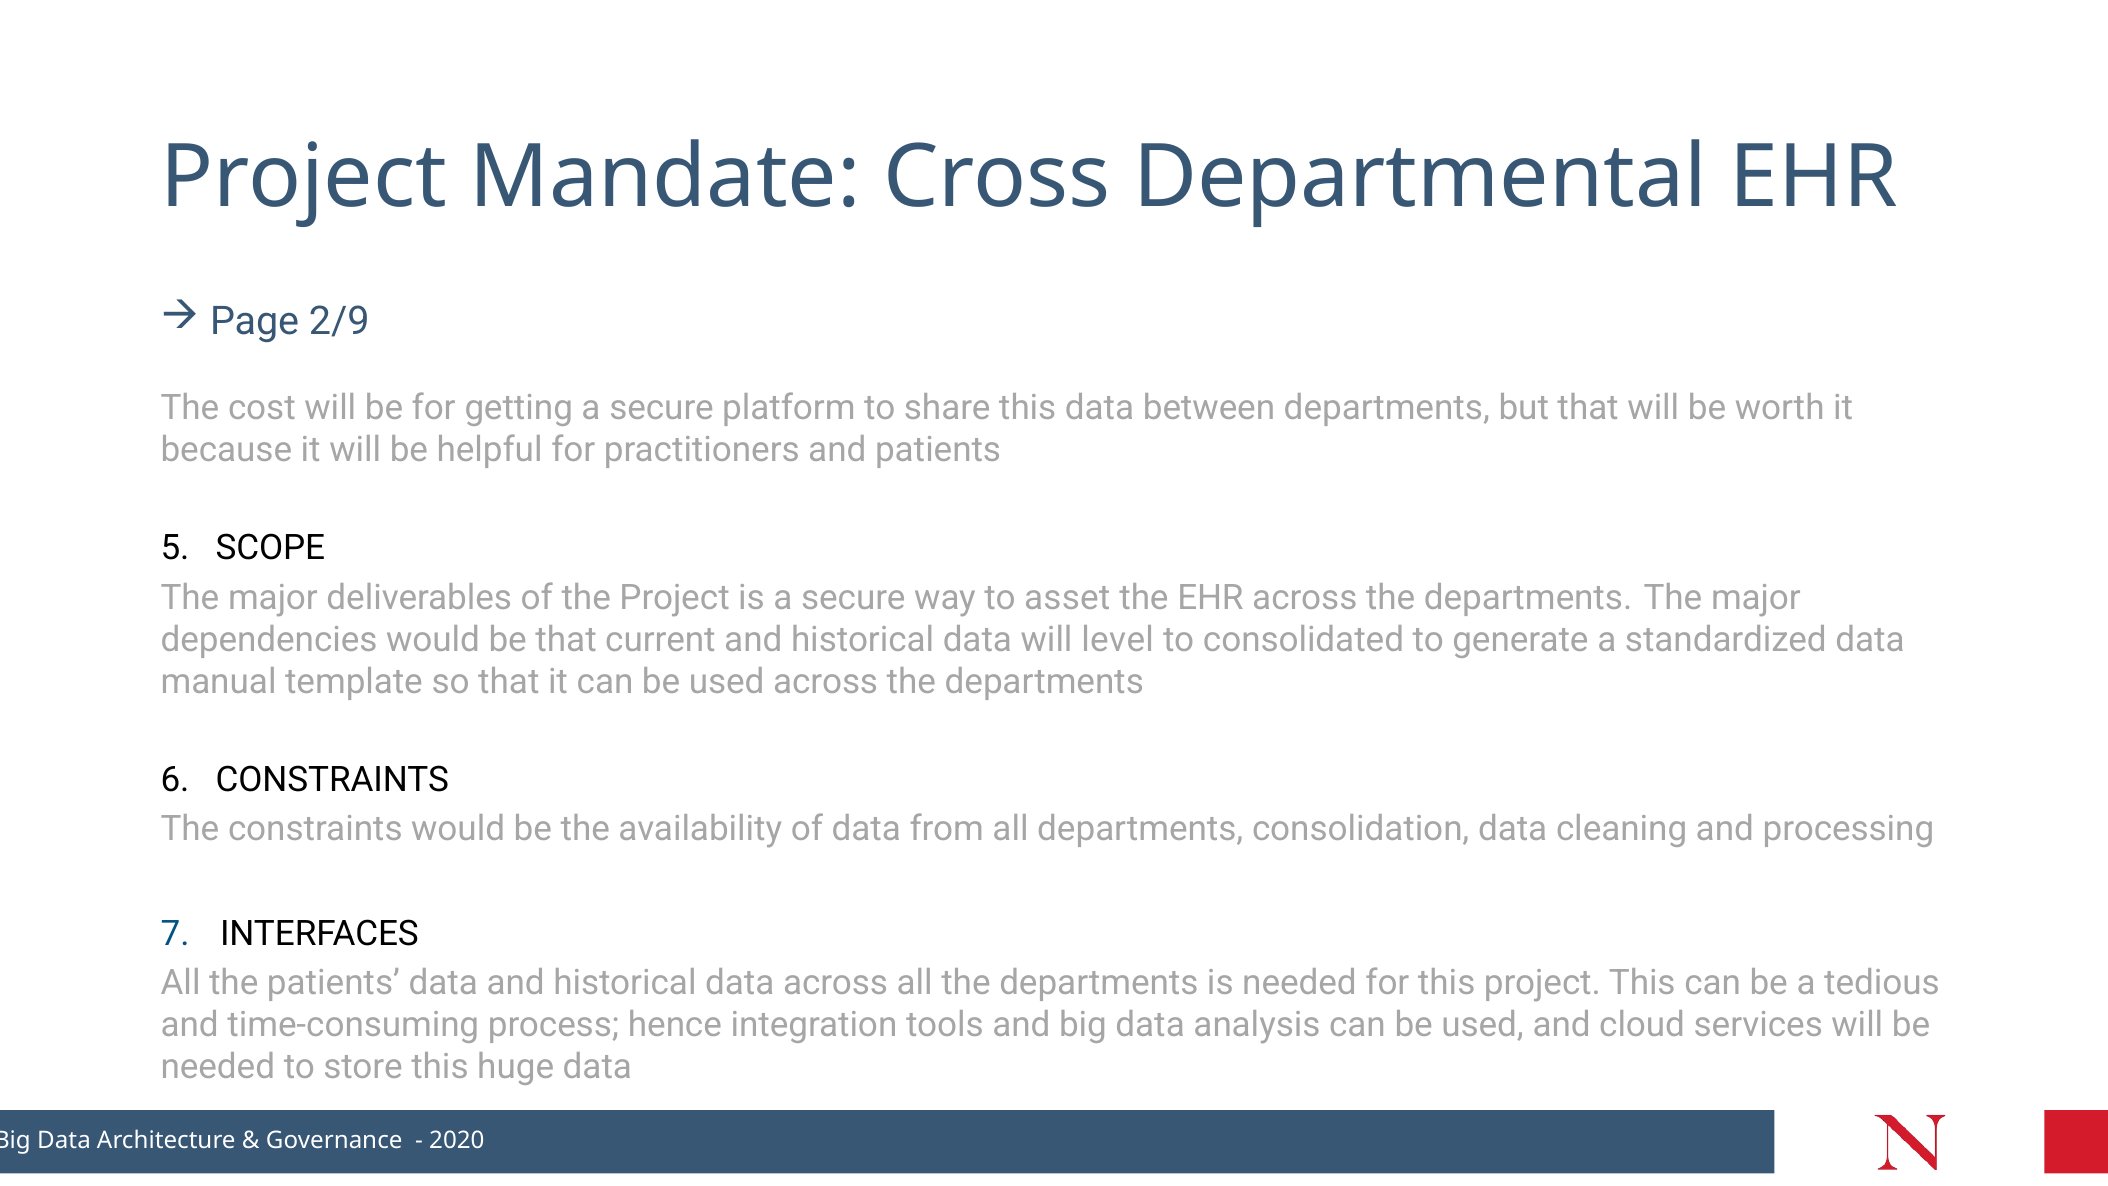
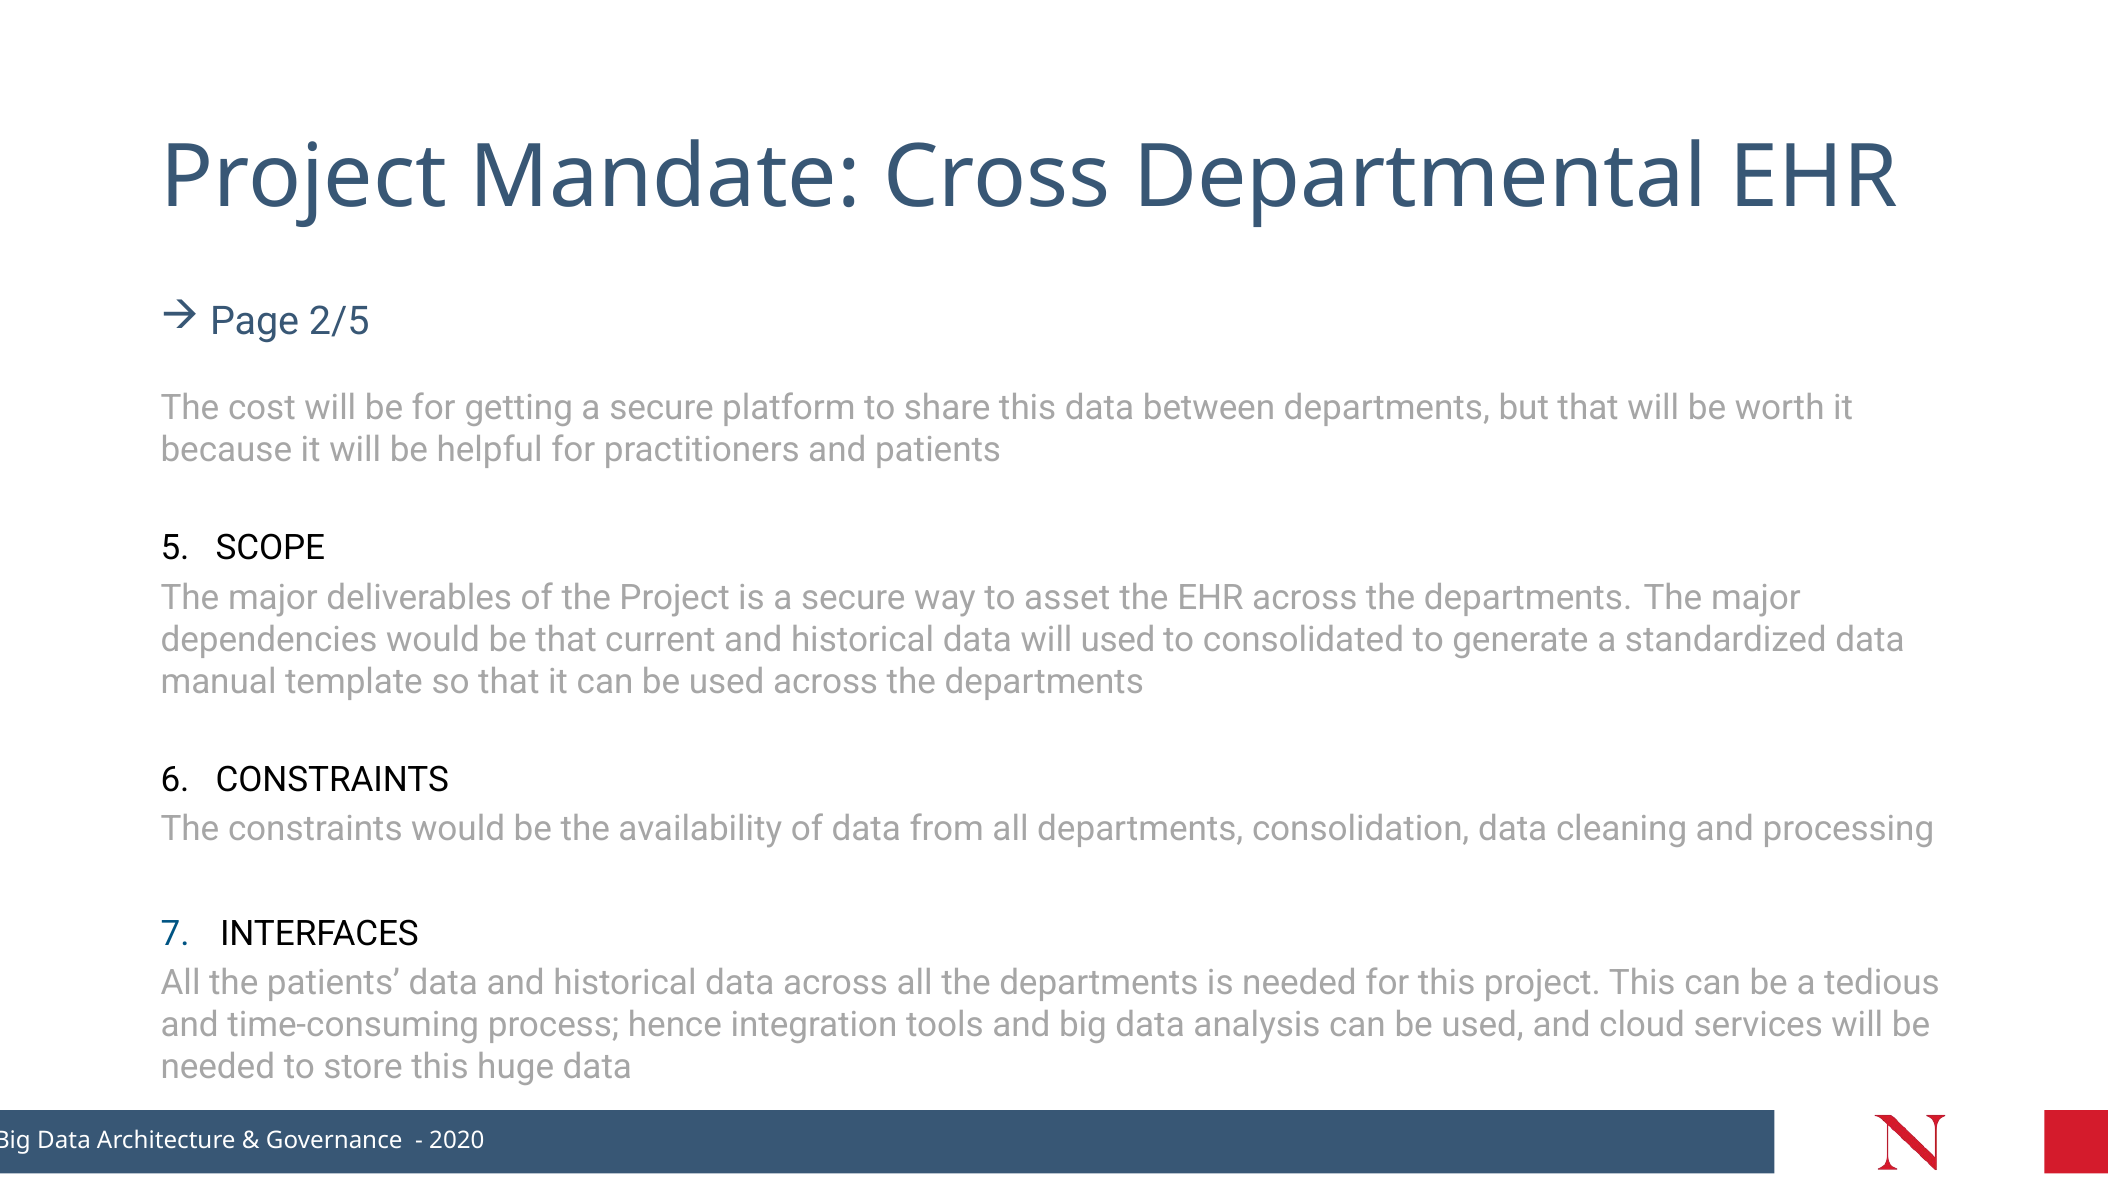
2/9: 2/9 -> 2/5 (339, 321)
will level: level -> used (1118, 639)
